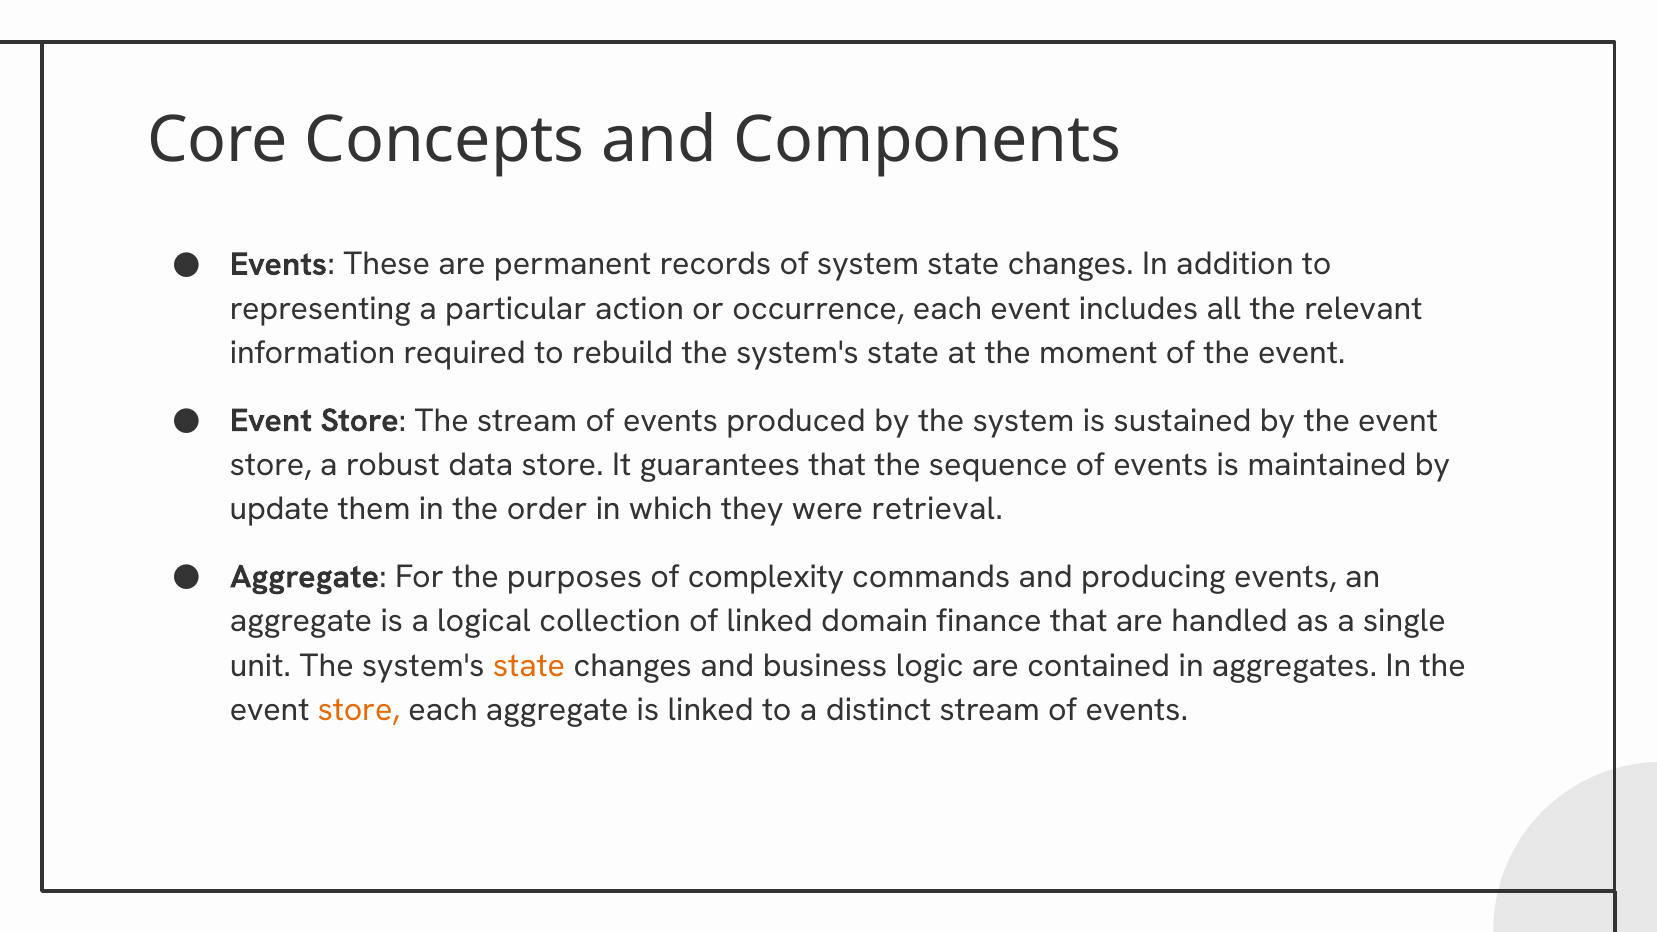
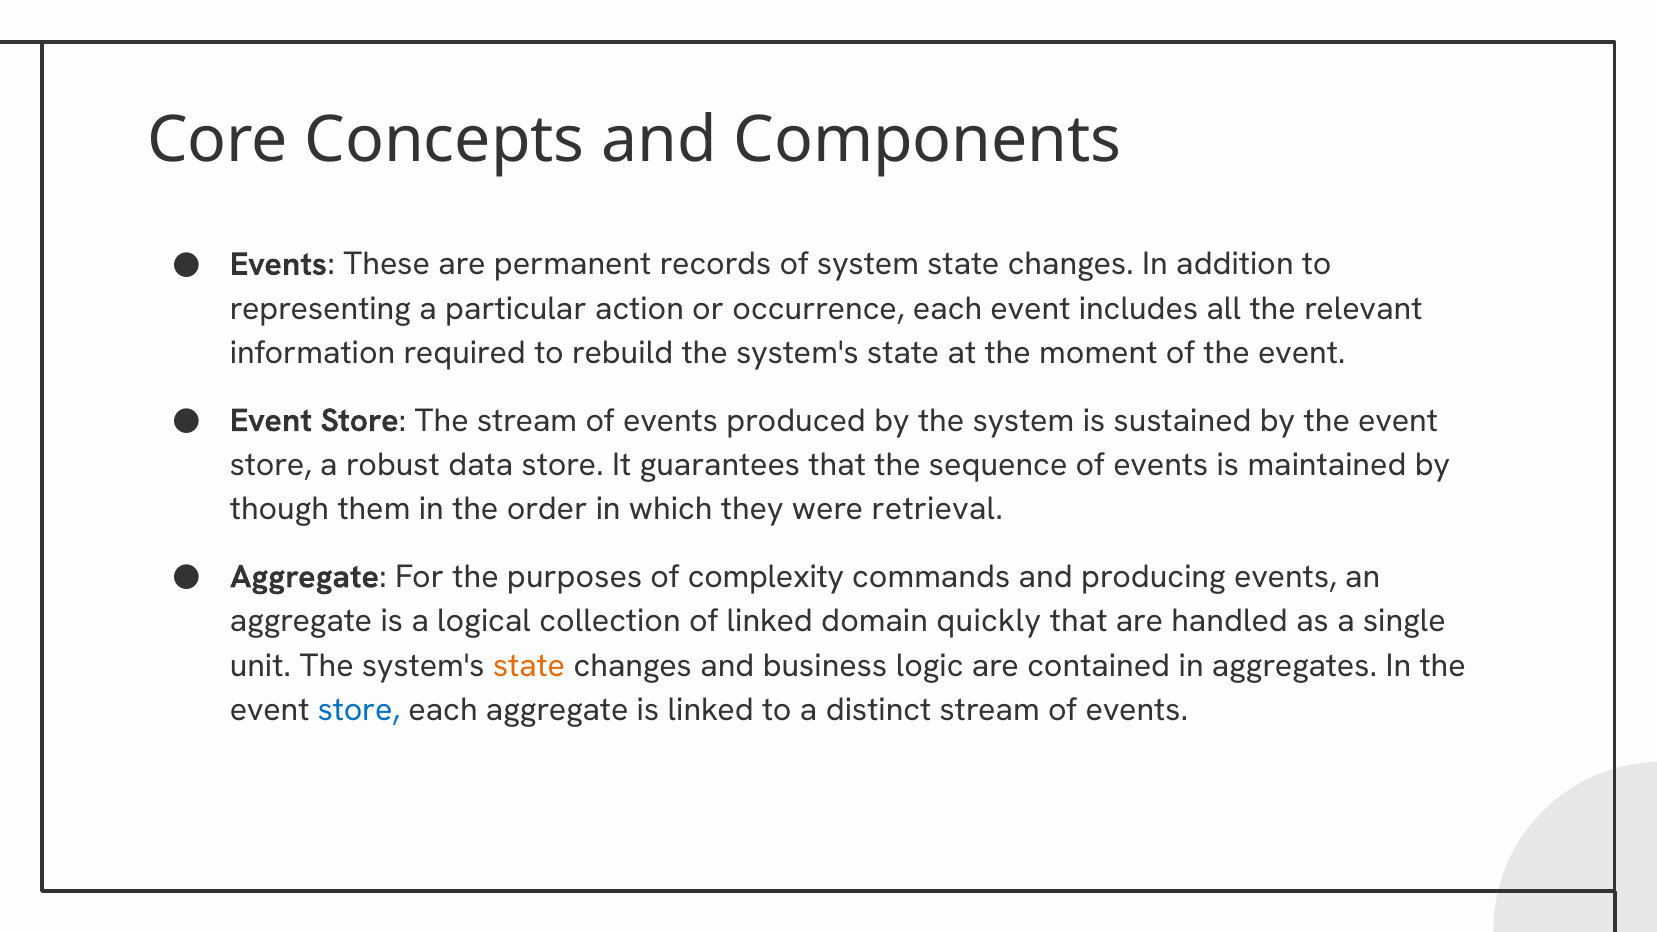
update: update -> though (279, 509)
finance: finance -> quickly (989, 621)
store colour: orange -> blue (359, 710)
